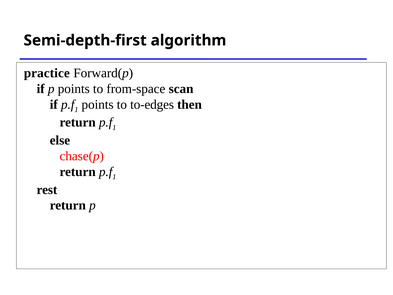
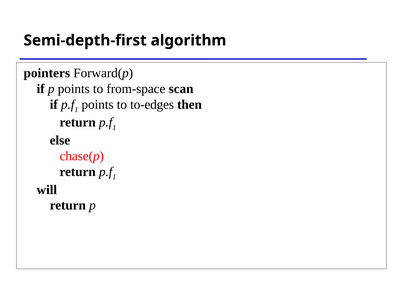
practice: practice -> pointers (47, 73)
rest: rest -> will (47, 190)
